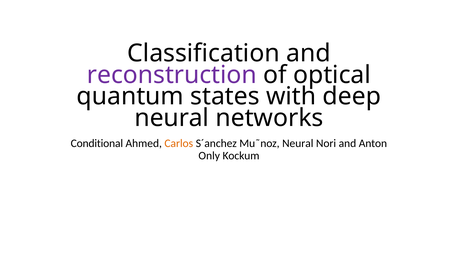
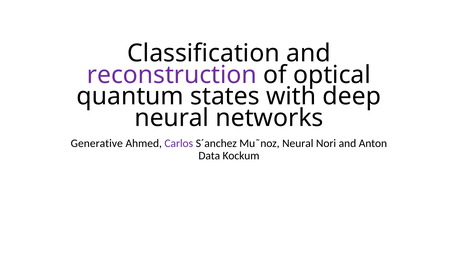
Conditional: Conditional -> Generative (97, 143)
Carlos colour: orange -> purple (179, 143)
Only: Only -> Data (209, 156)
